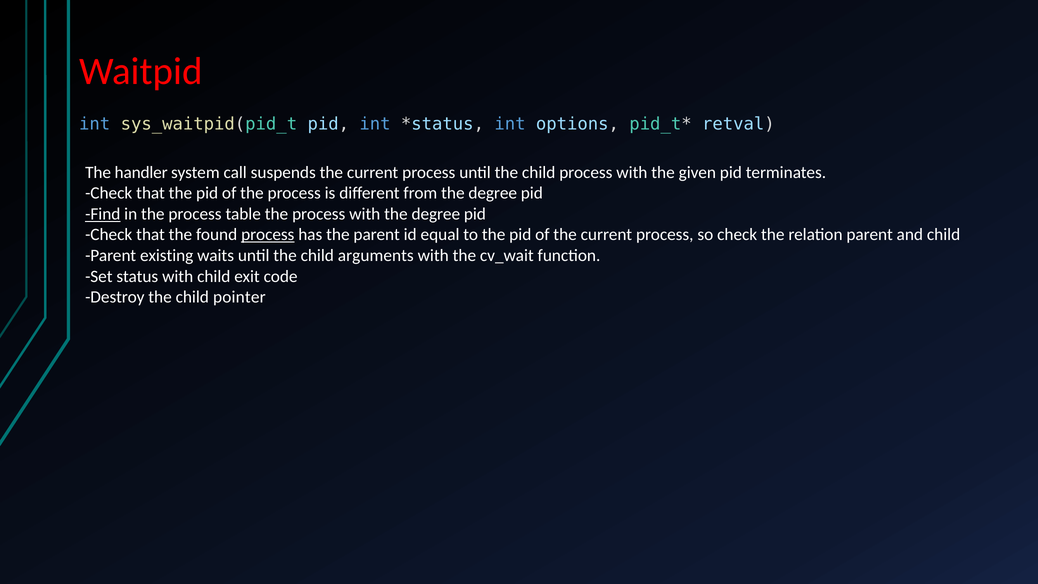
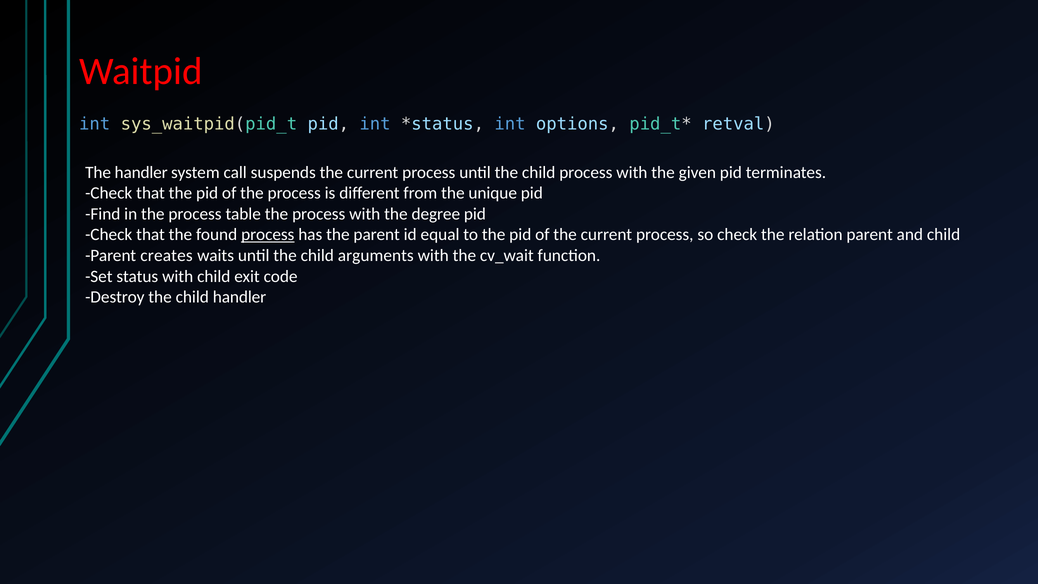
from the degree: degree -> unique (493, 193)
Find underline: present -> none (103, 214)
existing: existing -> creates (167, 256)
child pointer: pointer -> handler (240, 297)
